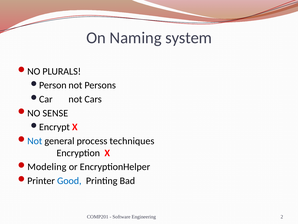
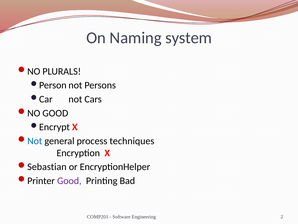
NO SENSE: SENSE -> GOOD (55, 113)
Modeling: Modeling -> Sebastian (47, 167)
Good colour: blue -> purple (69, 180)
